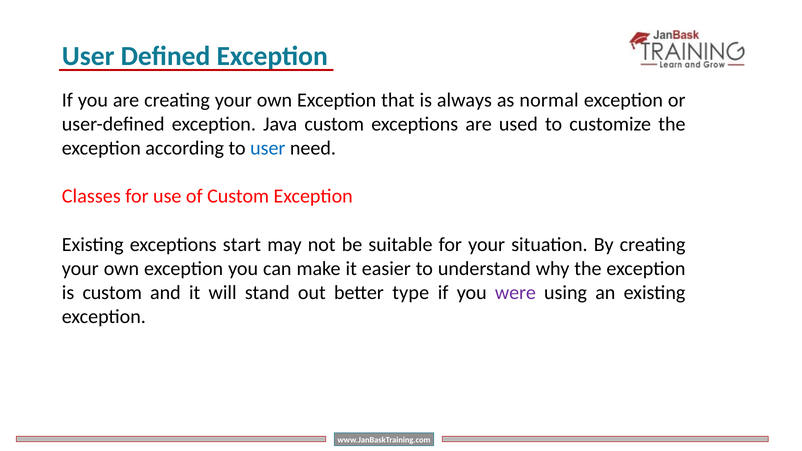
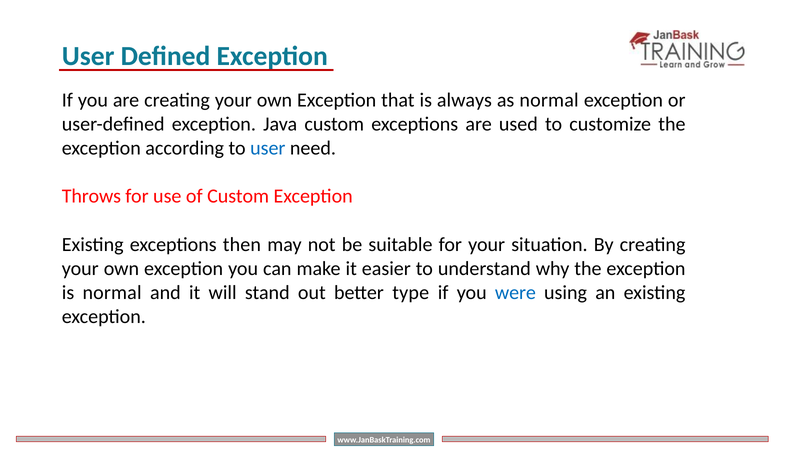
Classes: Classes -> Throws (91, 196)
start: start -> then (242, 244)
is custom: custom -> normal (112, 293)
were colour: purple -> blue (515, 293)
